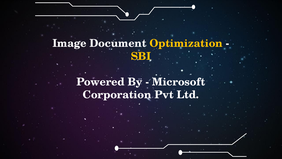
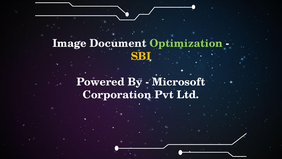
Optimization colour: yellow -> light green (186, 43)
